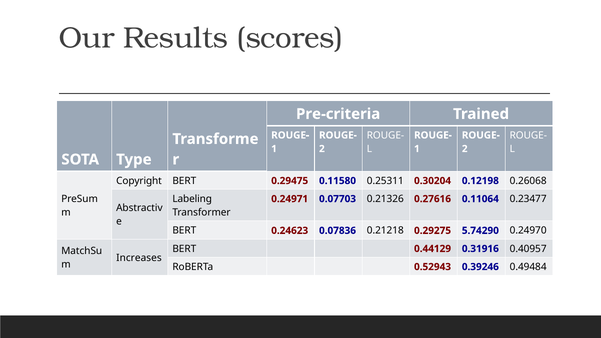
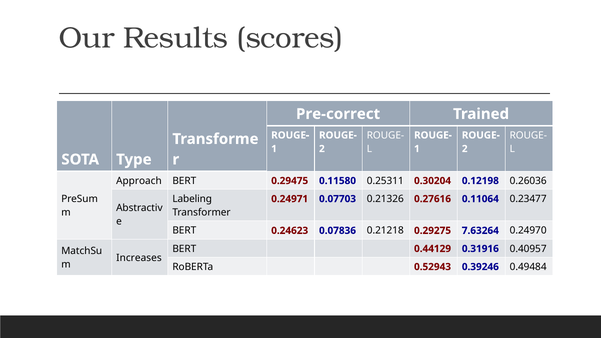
Pre-criteria: Pre-criteria -> Pre-correct (338, 114)
Copyright: Copyright -> Approach (139, 181)
0.26068: 0.26068 -> 0.26036 (528, 181)
5.74290: 5.74290 -> 7.63264 (480, 231)
